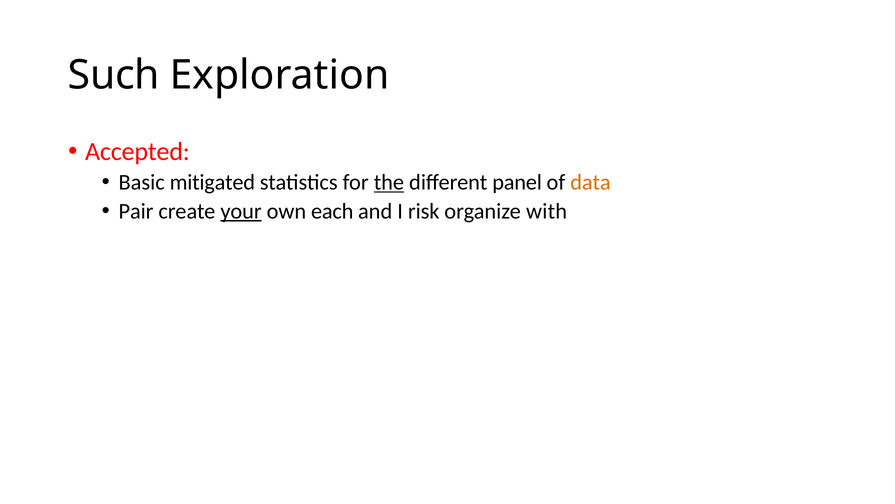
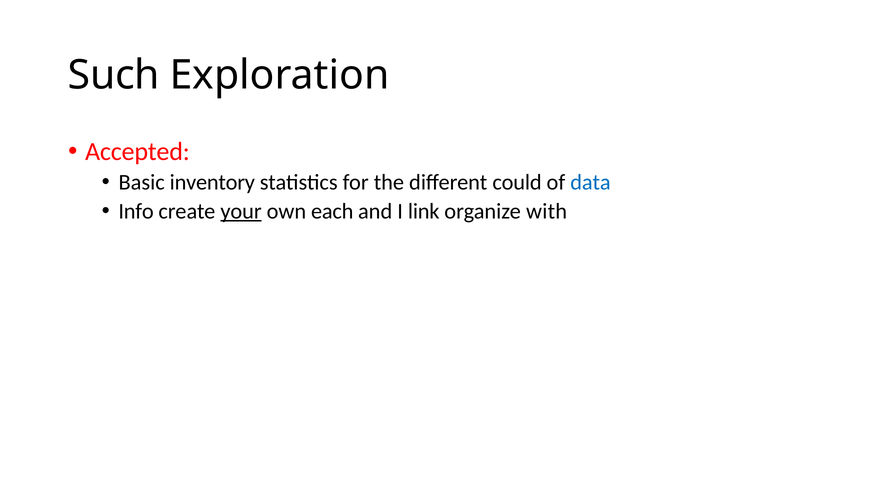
mitigated: mitigated -> inventory (212, 182)
the underline: present -> none (389, 182)
panel: panel -> could (517, 182)
data colour: orange -> blue (590, 182)
Pair: Pair -> Info (136, 211)
risk: risk -> link (424, 211)
